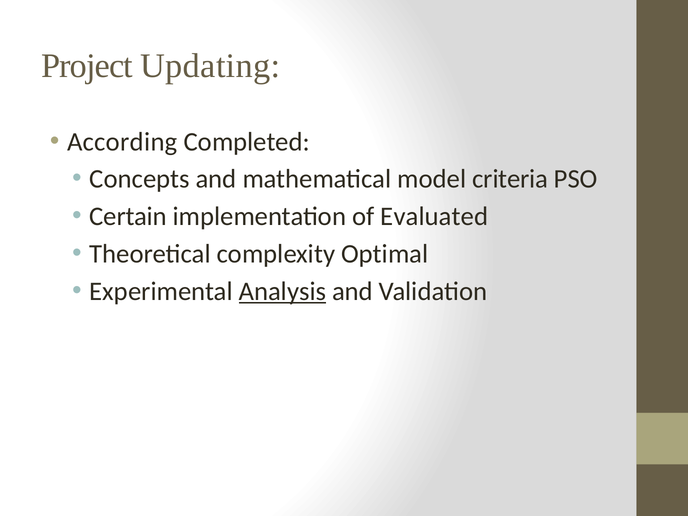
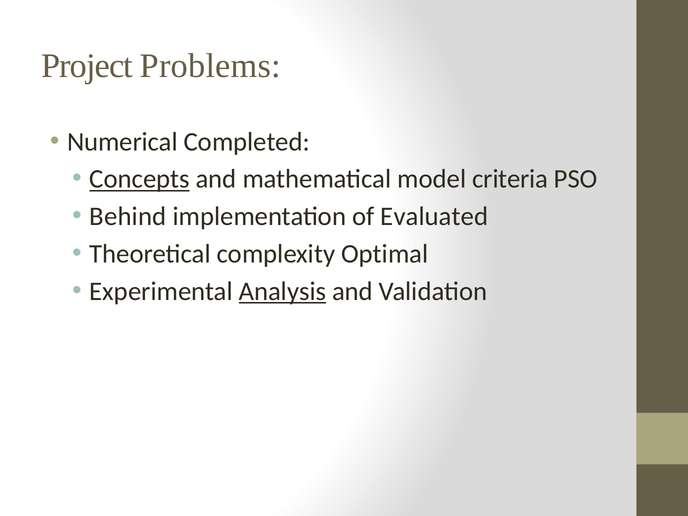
Updating: Updating -> Problems (210, 66)
According: According -> Numerical (122, 142)
Concepts underline: none -> present (140, 179)
Certain: Certain -> Behind (128, 217)
